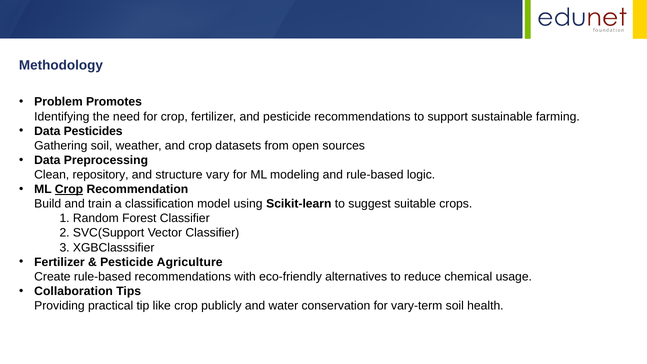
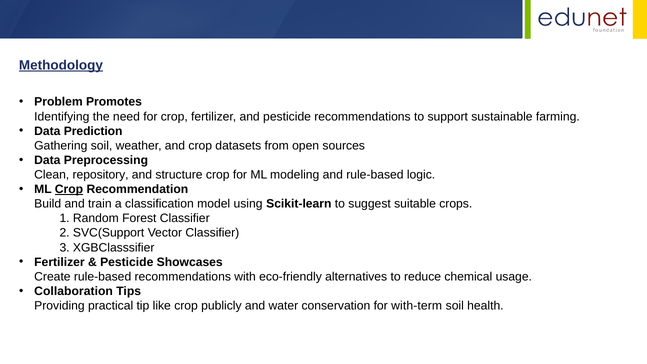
Methodology underline: none -> present (61, 65)
Pesticides: Pesticides -> Prediction (93, 131)
structure vary: vary -> crop (218, 175)
Agriculture: Agriculture -> Showcases (190, 262)
vary-term: vary-term -> with-term (417, 306)
